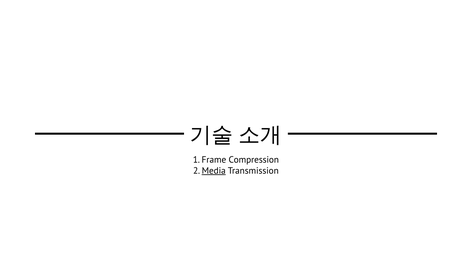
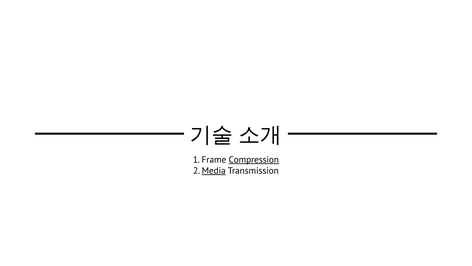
Compression underline: none -> present (254, 159)
